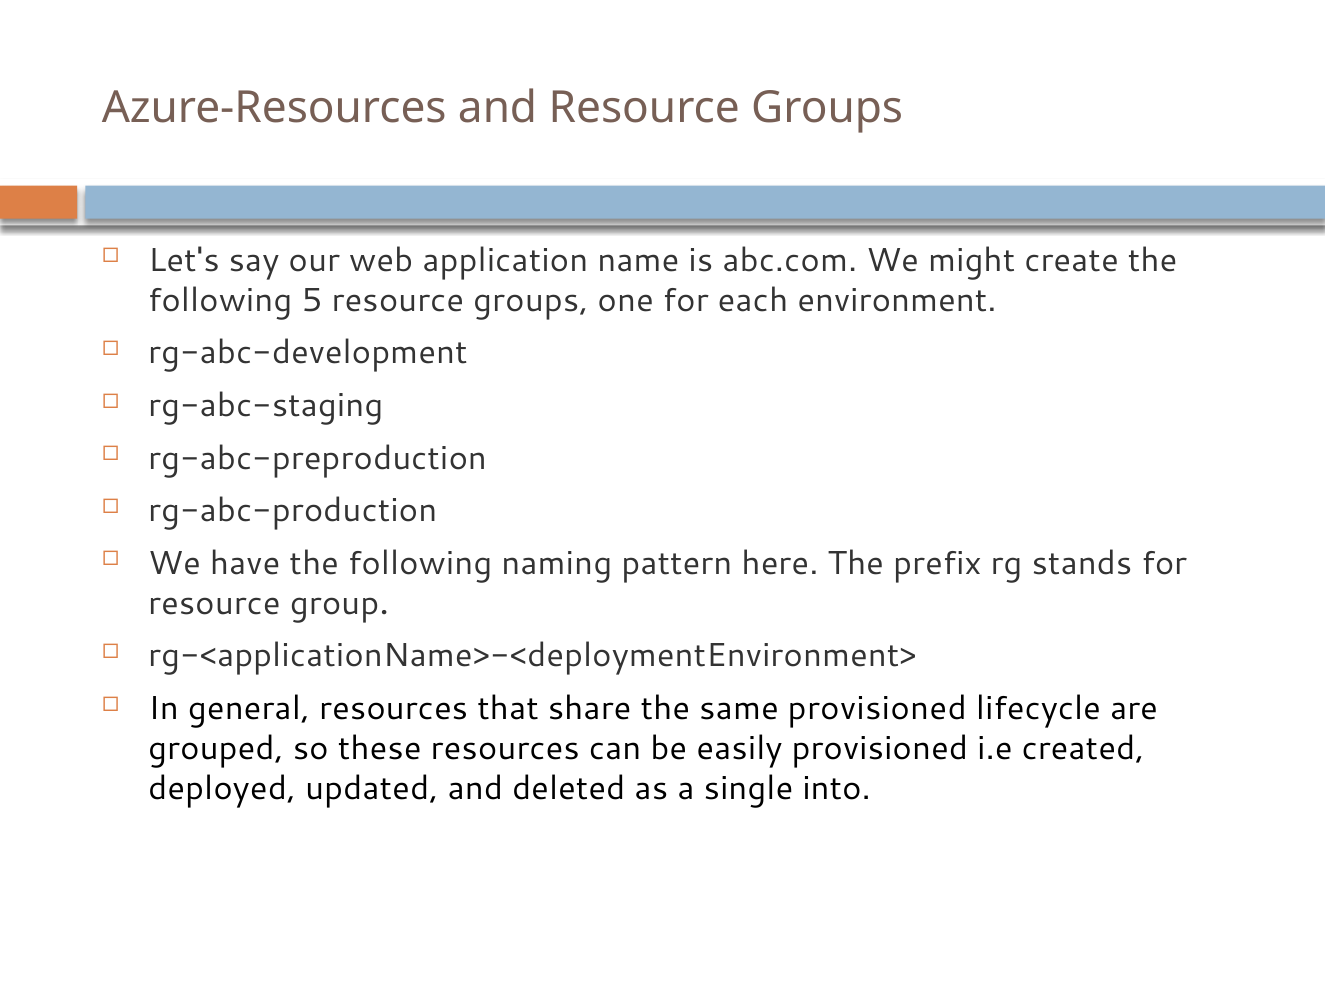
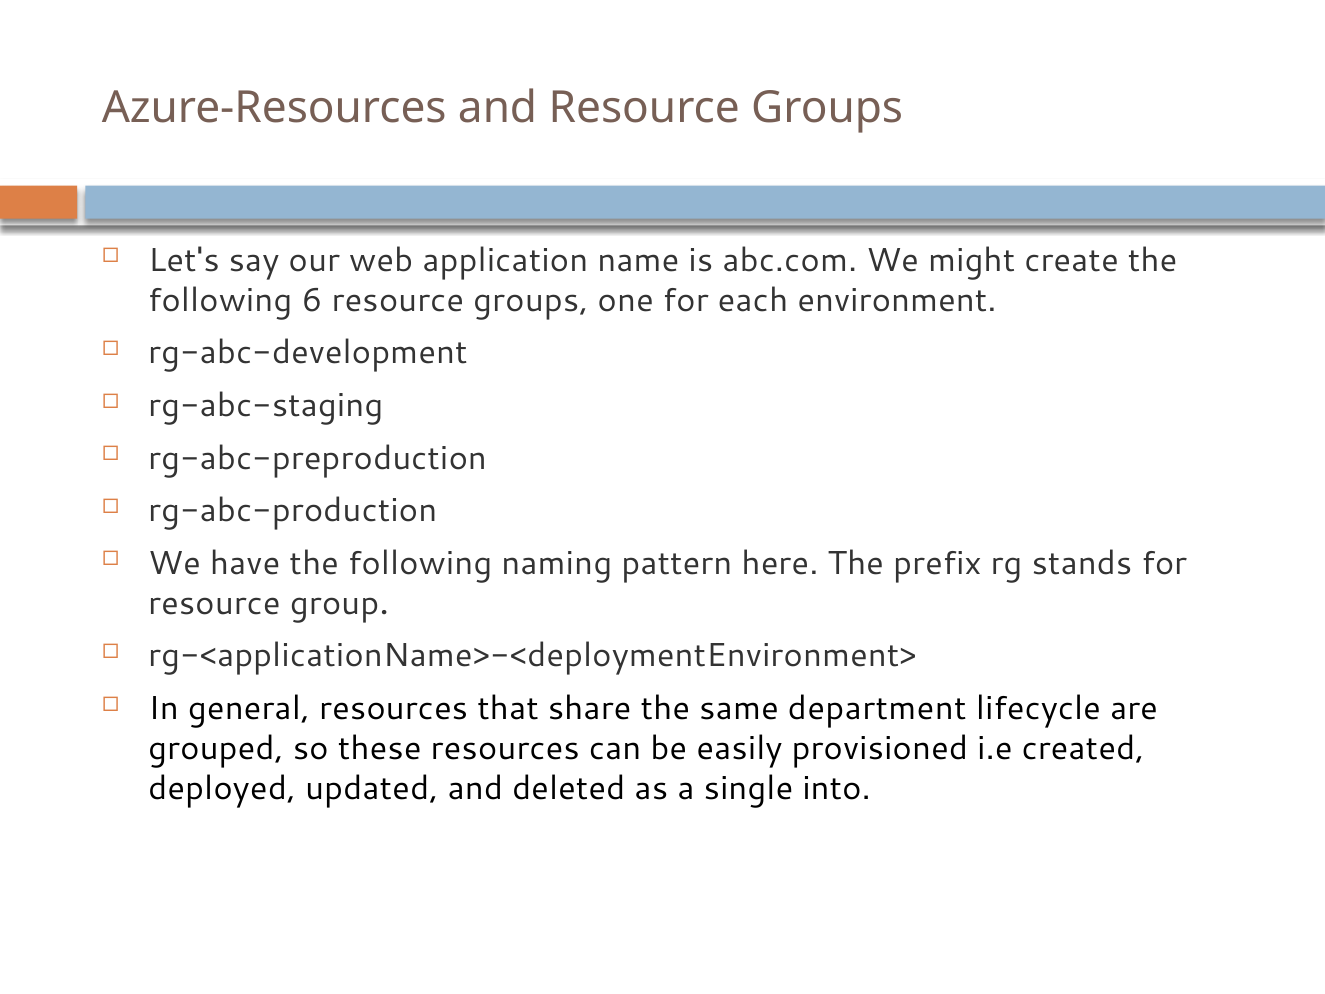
5: 5 -> 6 (312, 300)
same provisioned: provisioned -> department (877, 709)
